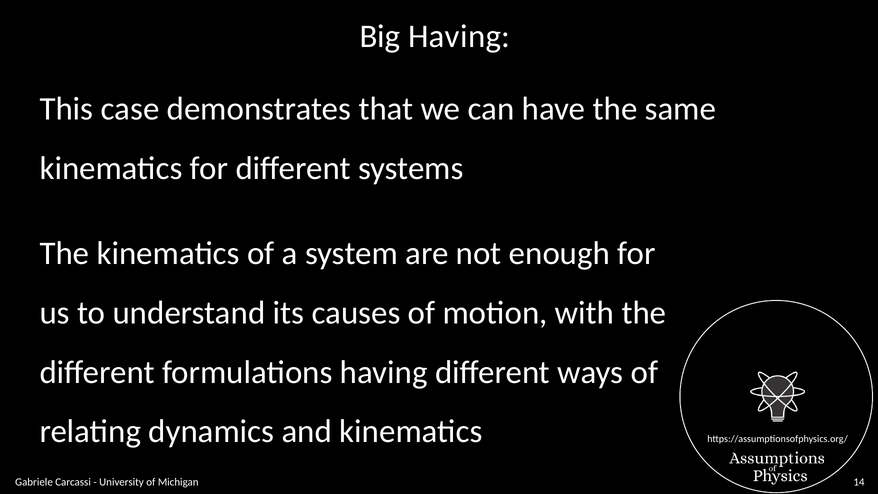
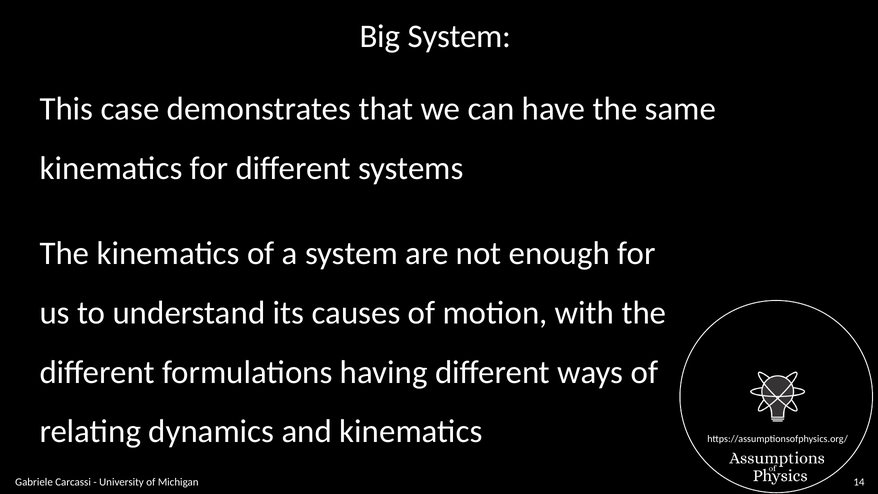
Big Having: Having -> System (459, 36)
